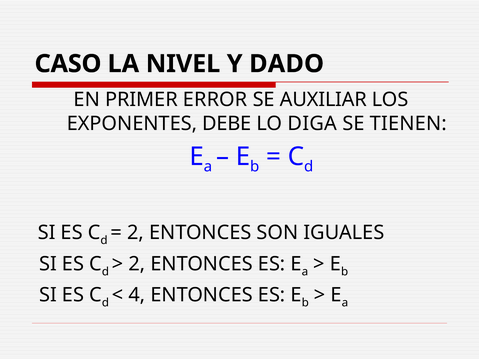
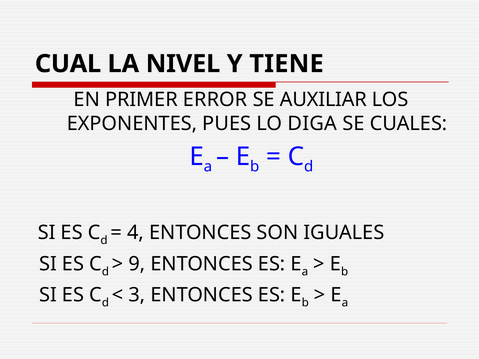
CASO: CASO -> CUAL (68, 64)
DADO: DADO -> TIENE (287, 64)
DEBE: DEBE -> PUES (227, 124)
TIENEN: TIENEN -> CUALES (409, 124)
2: 2 -> 4 (136, 233)
2: 2 -> 9 (137, 264)
4: 4 -> 3 (137, 295)
